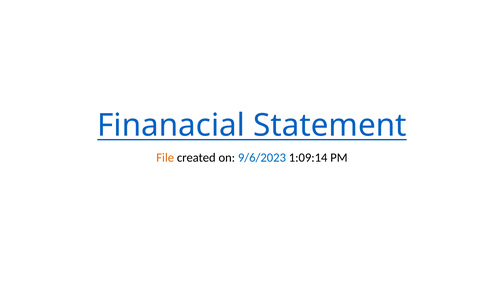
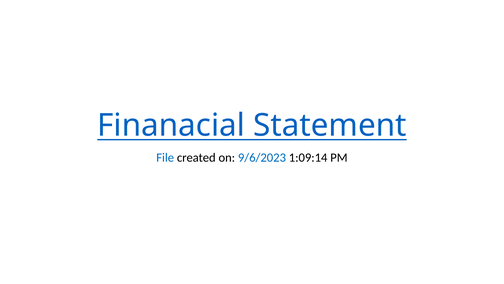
File colour: orange -> blue (165, 158)
